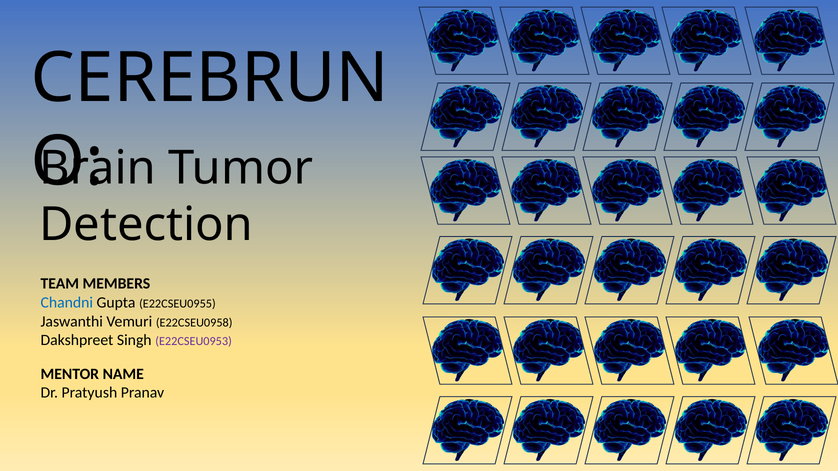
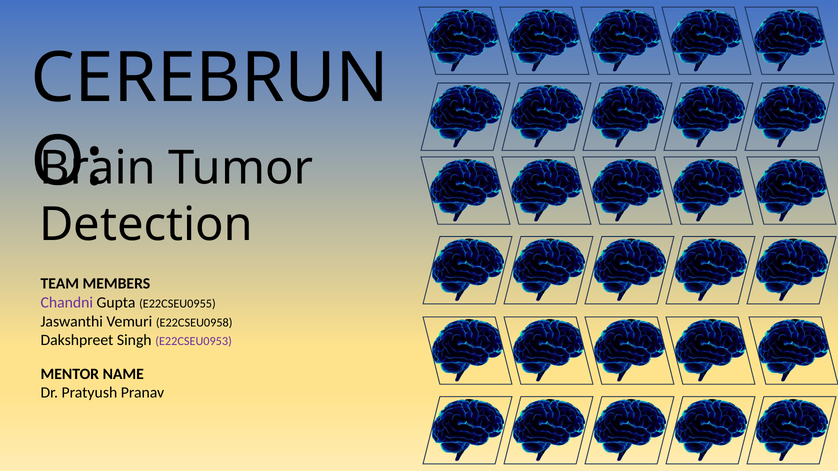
Chandni colour: blue -> purple (67, 303)
